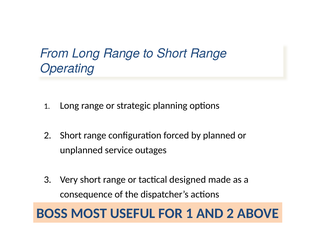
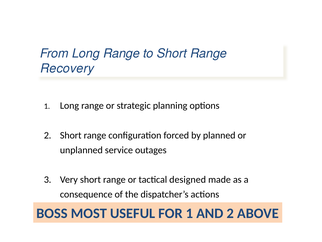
Operating: Operating -> Recovery (67, 68)
